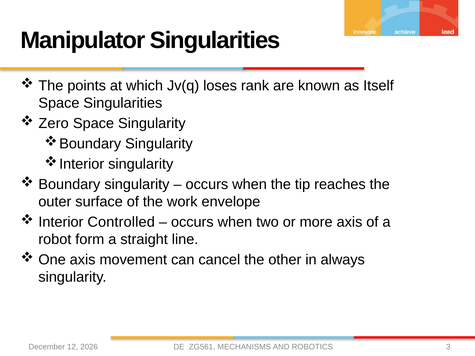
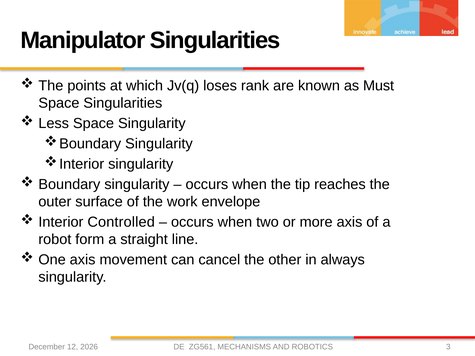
Itself: Itself -> Must (379, 86)
Zero: Zero -> Less (54, 123)
